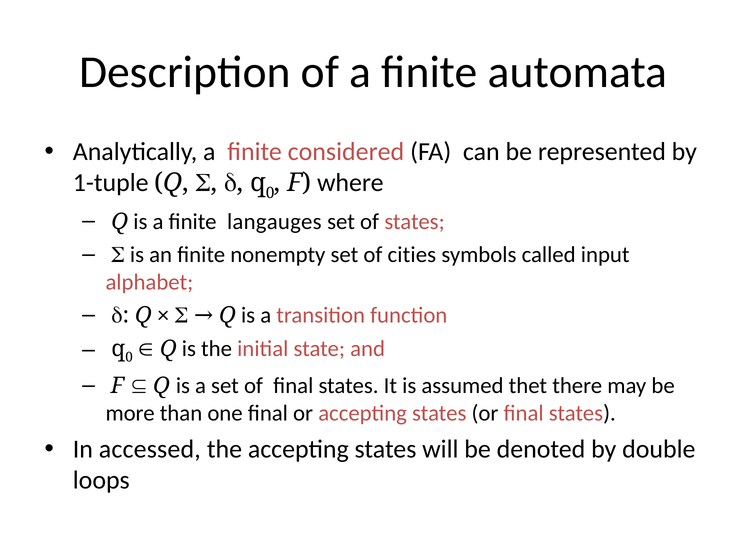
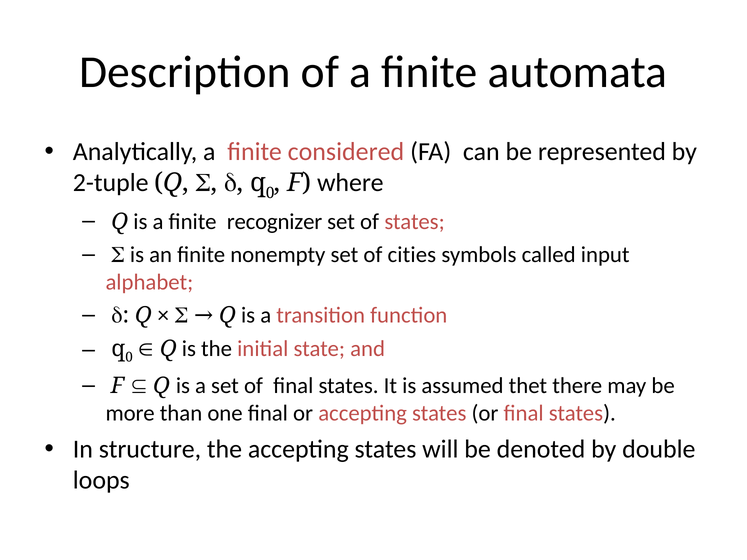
1-tuple: 1-tuple -> 2-tuple (111, 183)
langauges: langauges -> recognizer (275, 222)
accessed: accessed -> structure (150, 449)
